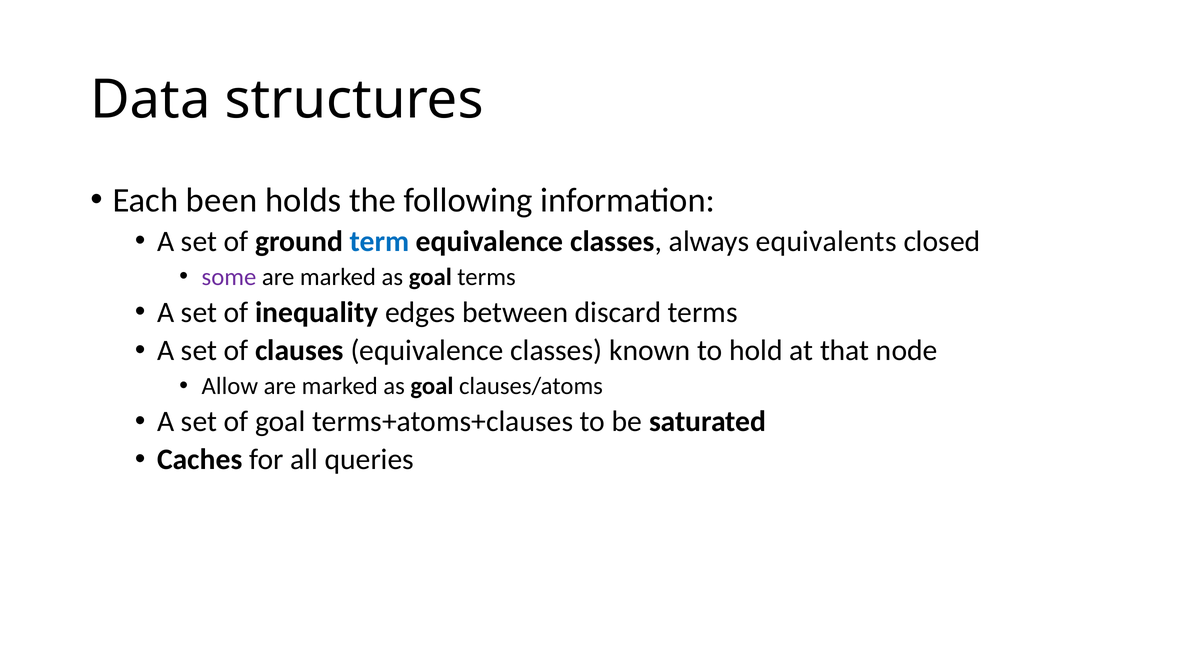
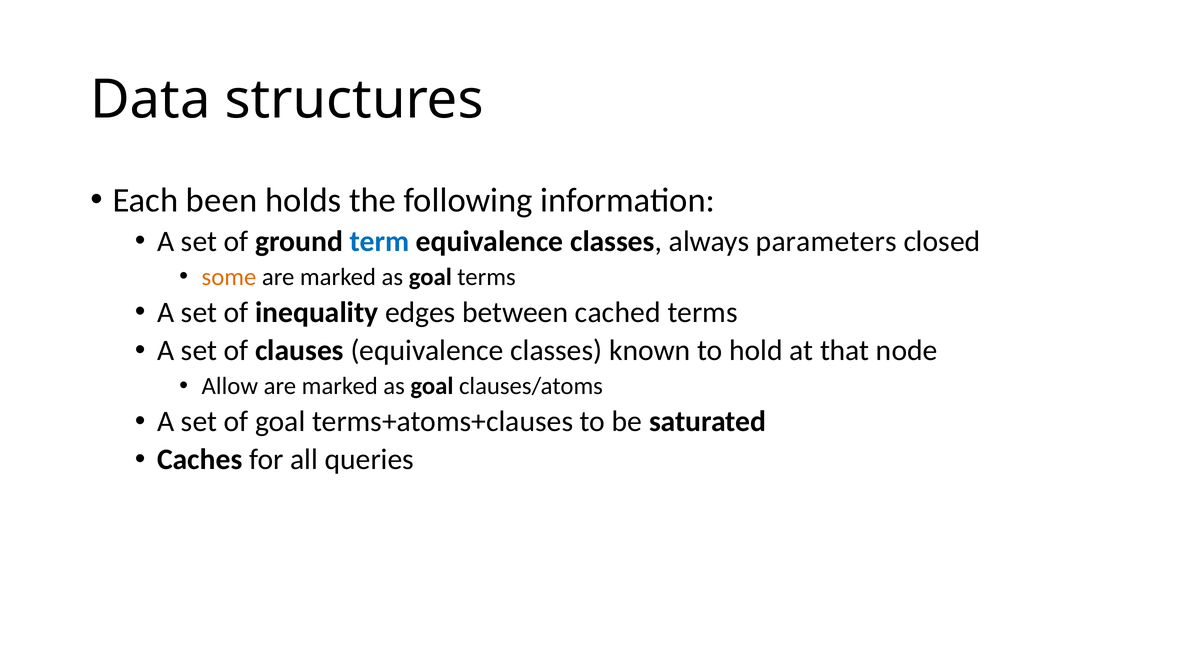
equivalents: equivalents -> parameters (826, 241)
some colour: purple -> orange (229, 277)
discard: discard -> cached (618, 312)
